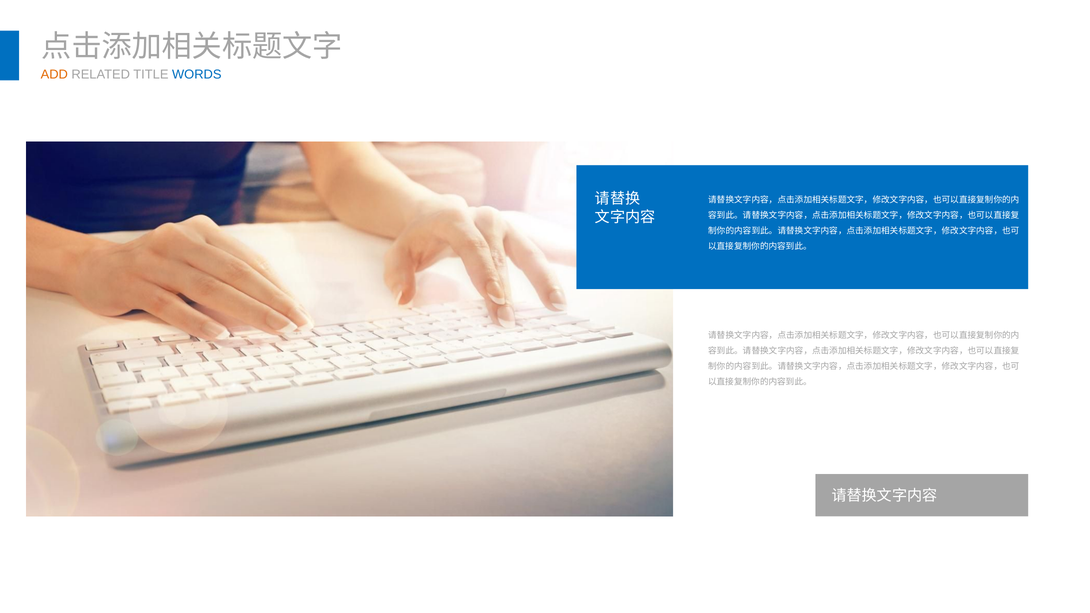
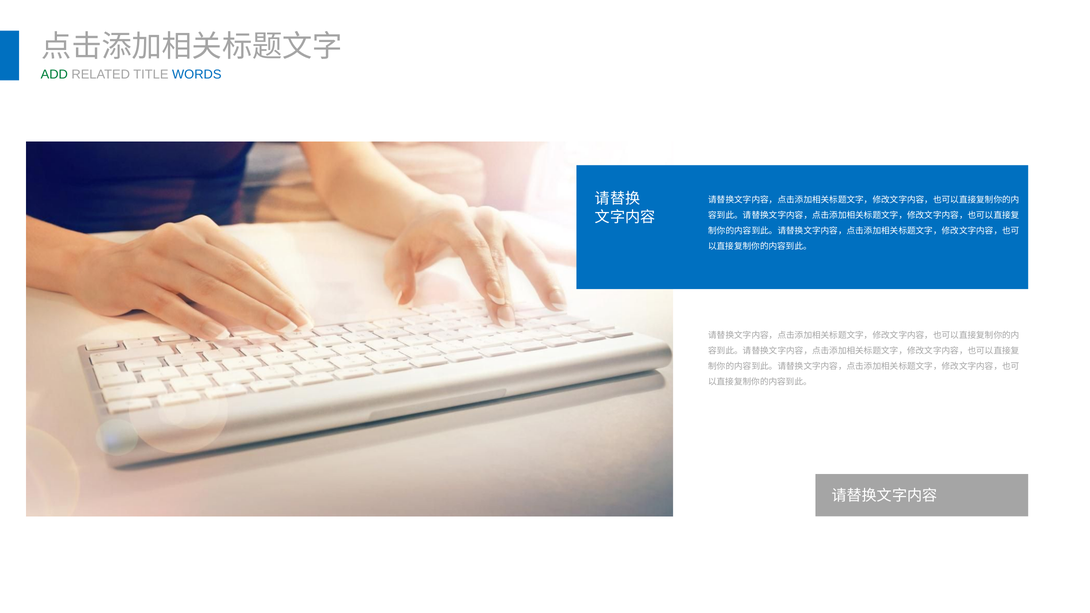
ADD colour: orange -> green (54, 75)
